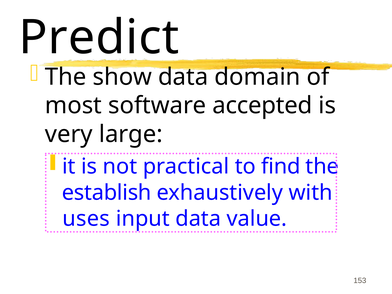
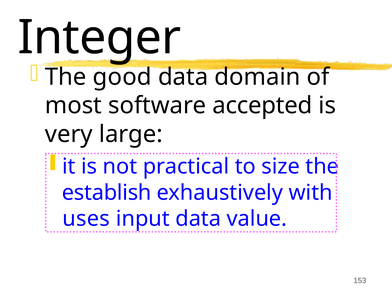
Predict: Predict -> Integer (99, 38)
show: show -> good (122, 77)
find: find -> size (281, 166)
